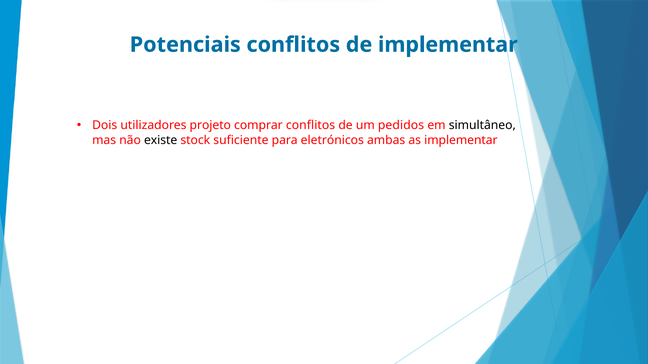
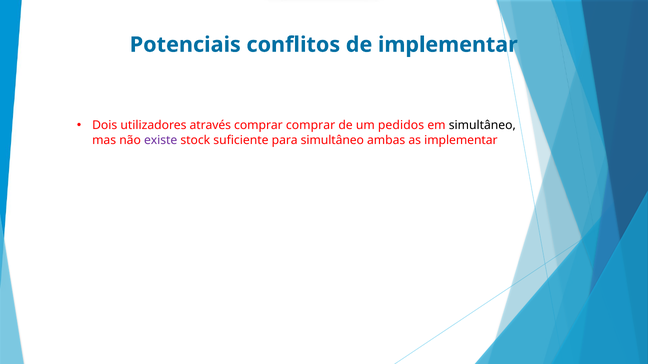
projeto: projeto -> através (210, 126)
comprar conflitos: conflitos -> comprar (311, 126)
existe colour: black -> purple (161, 140)
para eletrónicos: eletrónicos -> simultâneo (332, 140)
